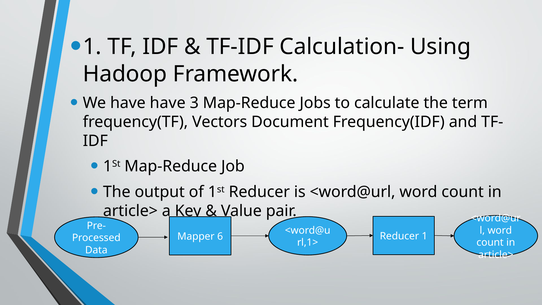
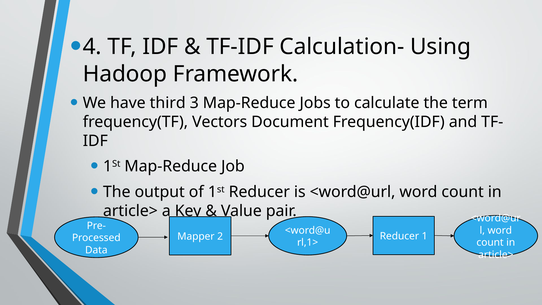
1: 1 -> 4 (92, 47)
have have: have -> third (168, 103)
6: 6 -> 2 (220, 236)
